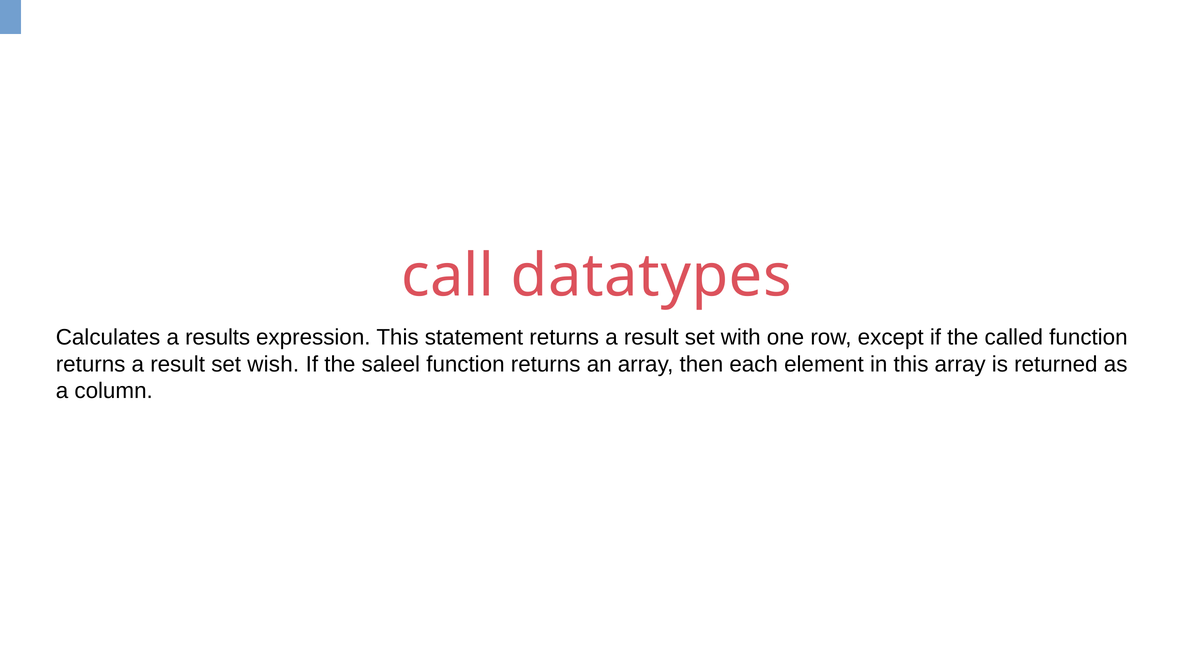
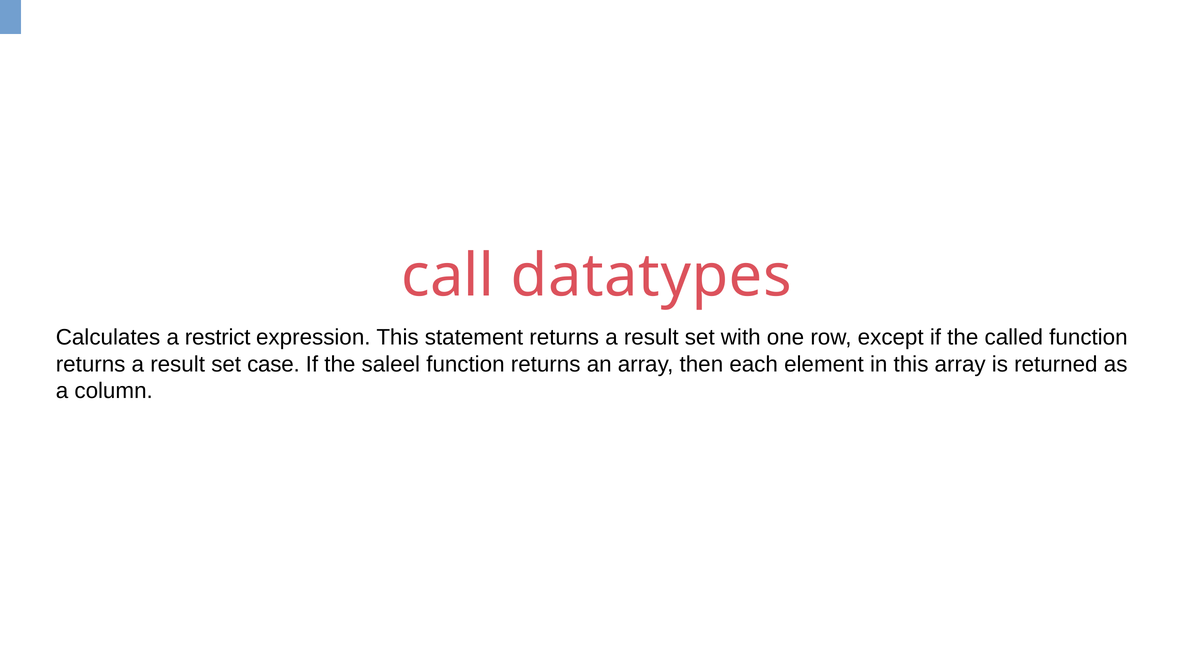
results: results -> restrict (218, 337)
wish: wish -> case (273, 364)
